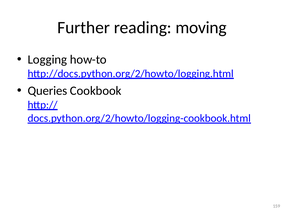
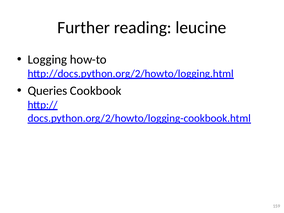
moving: moving -> leucine (201, 27)
